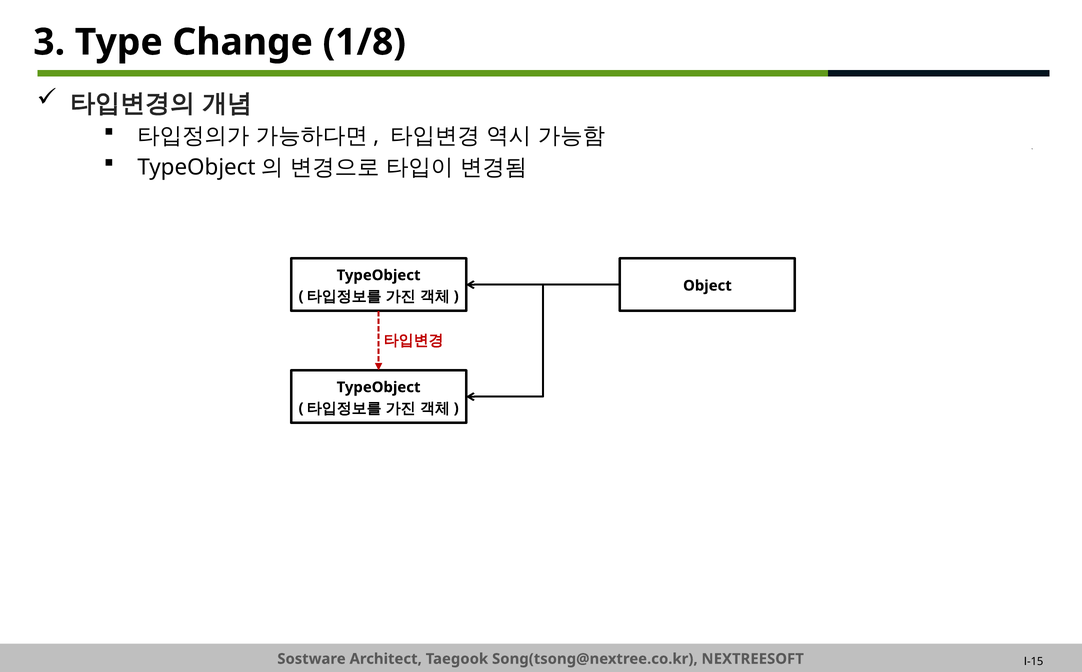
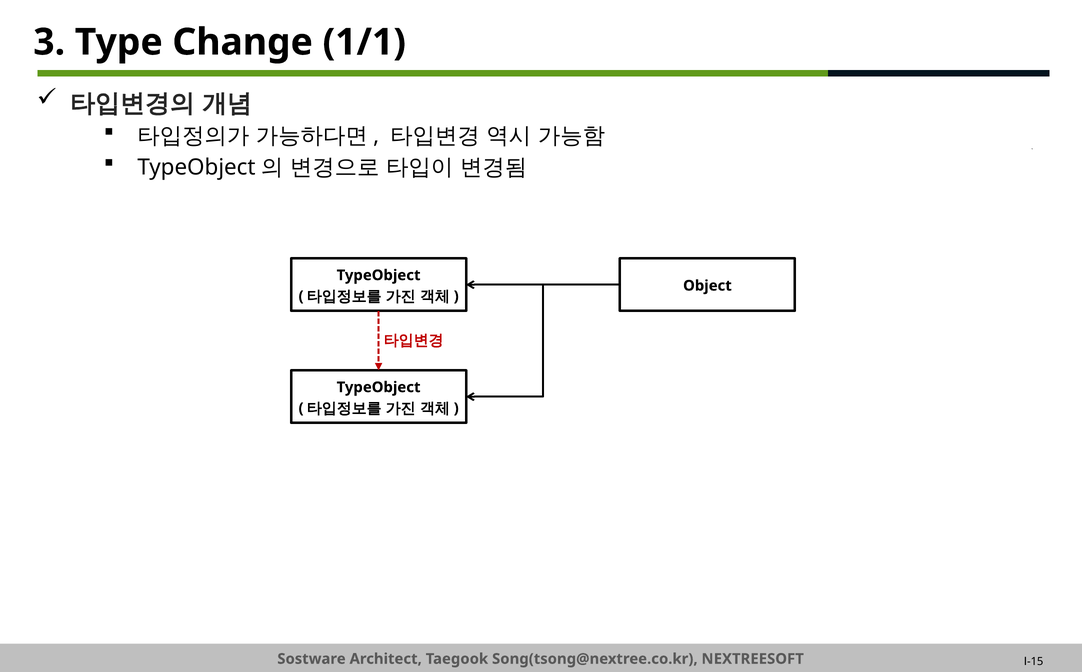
1/8: 1/8 -> 1/1 (364, 42)
